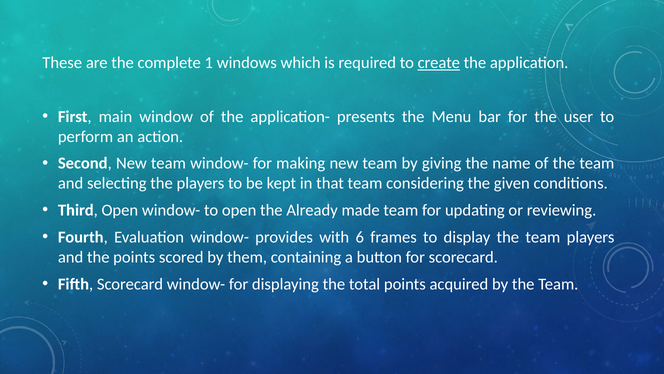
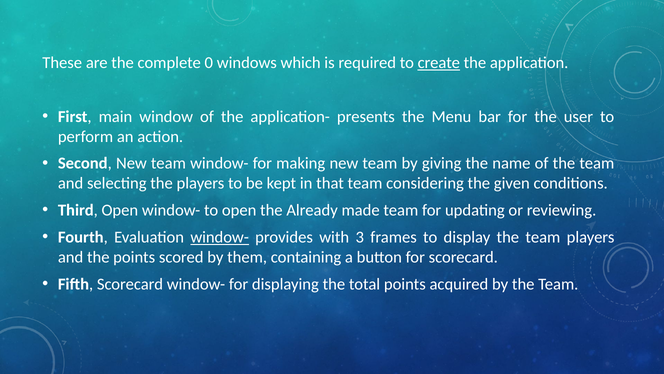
1: 1 -> 0 (209, 63)
window- underline: none -> present (220, 237)
6: 6 -> 3 (360, 237)
